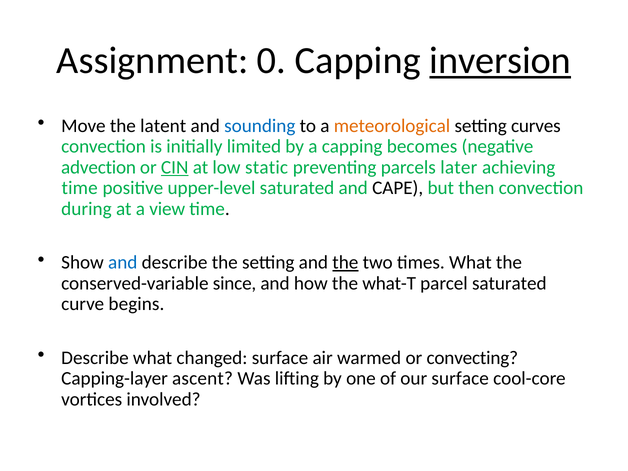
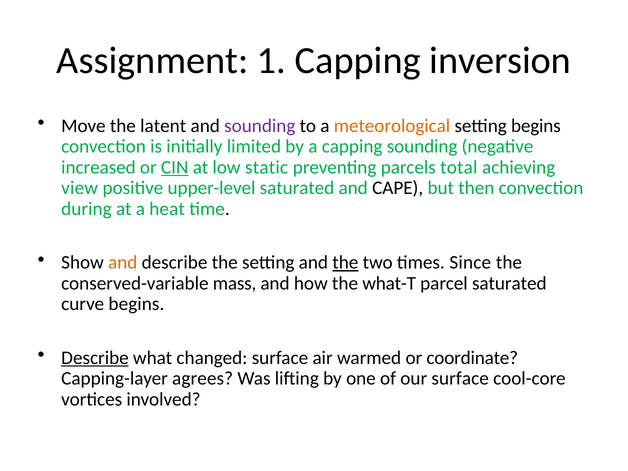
0: 0 -> 1 (271, 61)
inversion underline: present -> none (500, 61)
sounding colour: blue -> purple (260, 126)
setting curves: curves -> begins (536, 126)
capping becomes: becomes -> sounding (422, 147)
advection: advection -> increased (99, 167)
later: later -> total (459, 167)
time: time -> view (80, 188)
view: view -> heat (167, 209)
and colour: blue -> orange (123, 263)
times What: What -> Since (470, 263)
since: since -> mass (235, 283)
Describe underline: none -> present (95, 358)
convecting: convecting -> coordinate (472, 358)
ascent: ascent -> agrees (203, 378)
